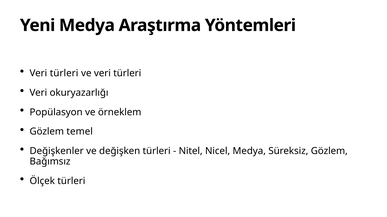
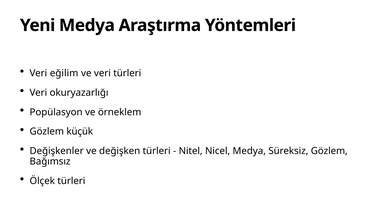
türleri: türleri -> eğilim (64, 73)
temel: temel -> küçük (80, 132)
